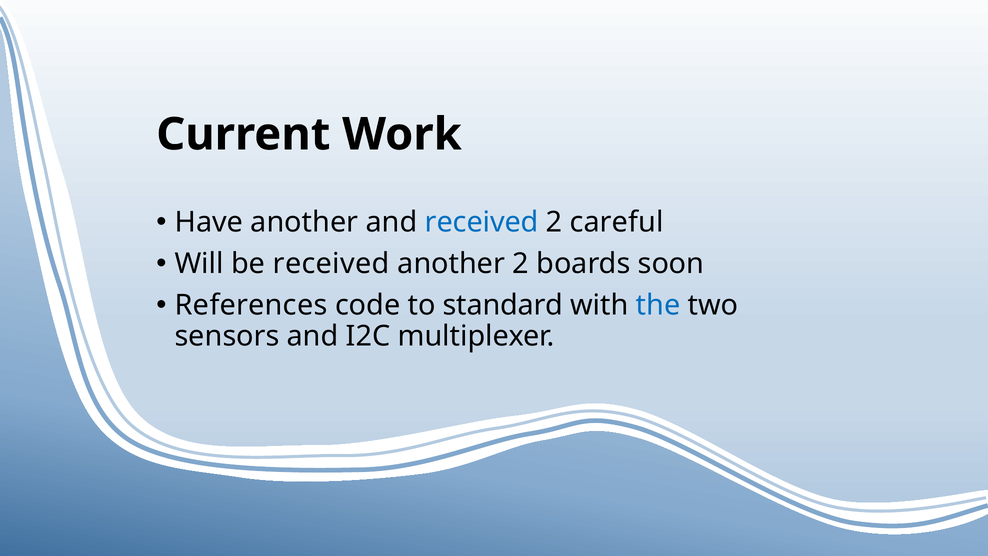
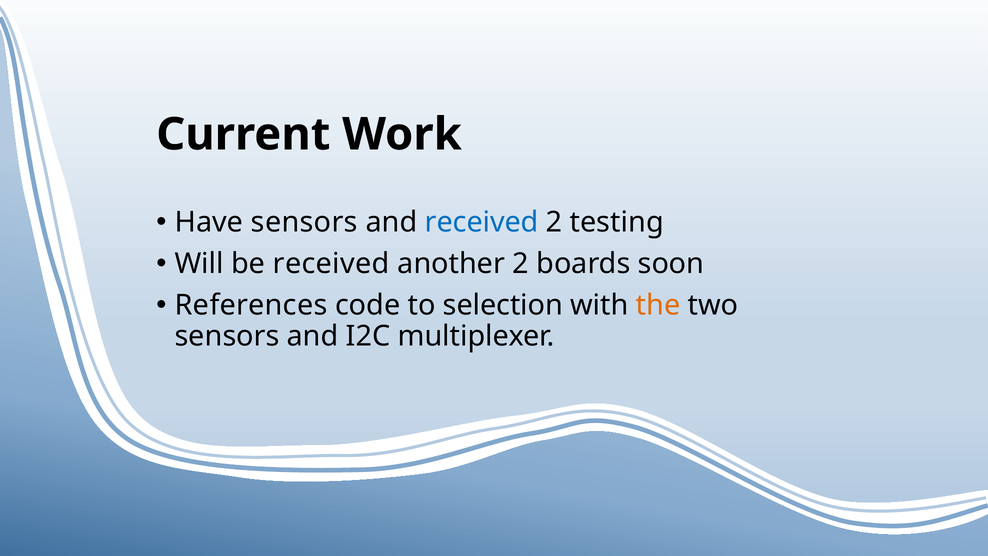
Have another: another -> sensors (304, 222)
careful: careful -> testing (617, 222)
standard: standard -> selection (503, 305)
the colour: blue -> orange (658, 305)
